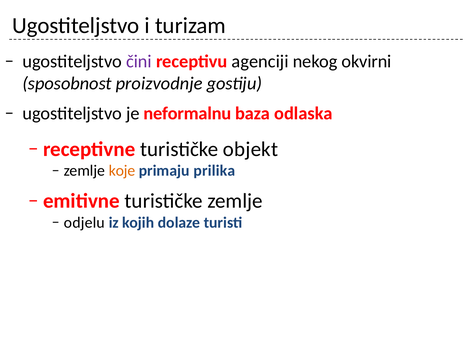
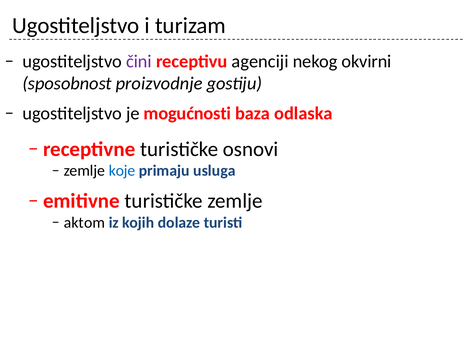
neformalnu: neformalnu -> mogućnosti (187, 114)
objekt: objekt -> osnovi (251, 149)
koje colour: orange -> blue (122, 171)
prilika: prilika -> usluga (214, 171)
odjelu: odjelu -> aktom (84, 223)
